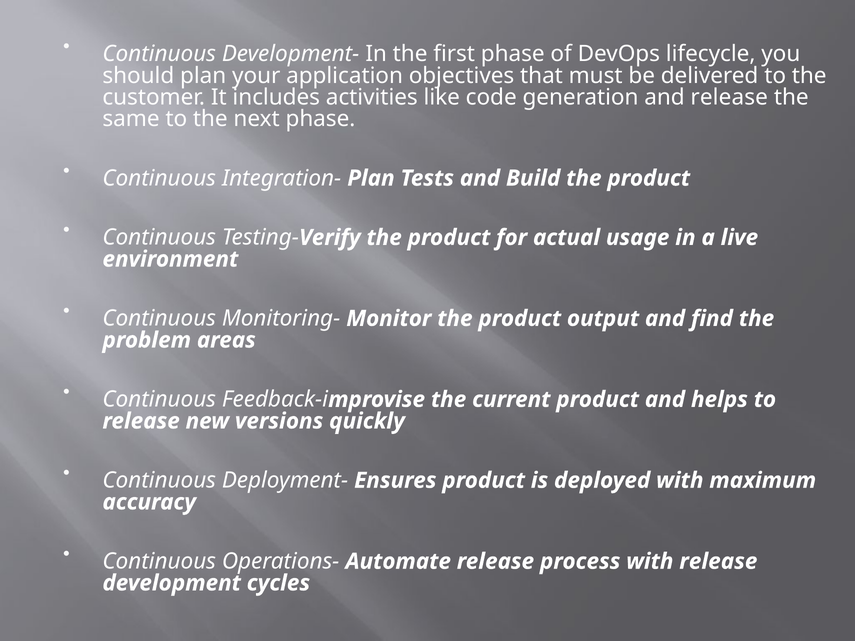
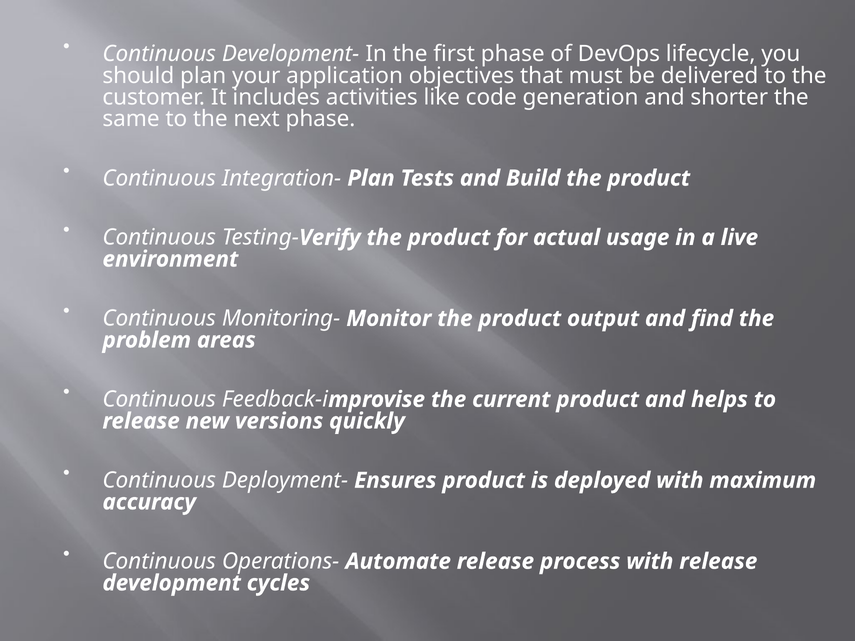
and release: release -> shorter (729, 97)
